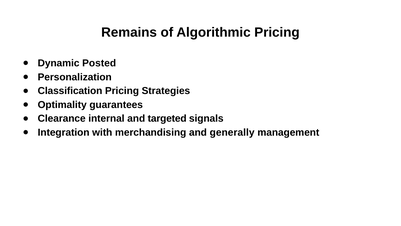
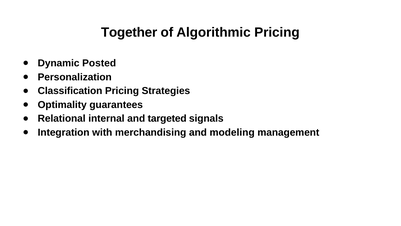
Remains: Remains -> Together (129, 32)
Clearance: Clearance -> Relational (62, 118)
generally: generally -> modeling (232, 132)
